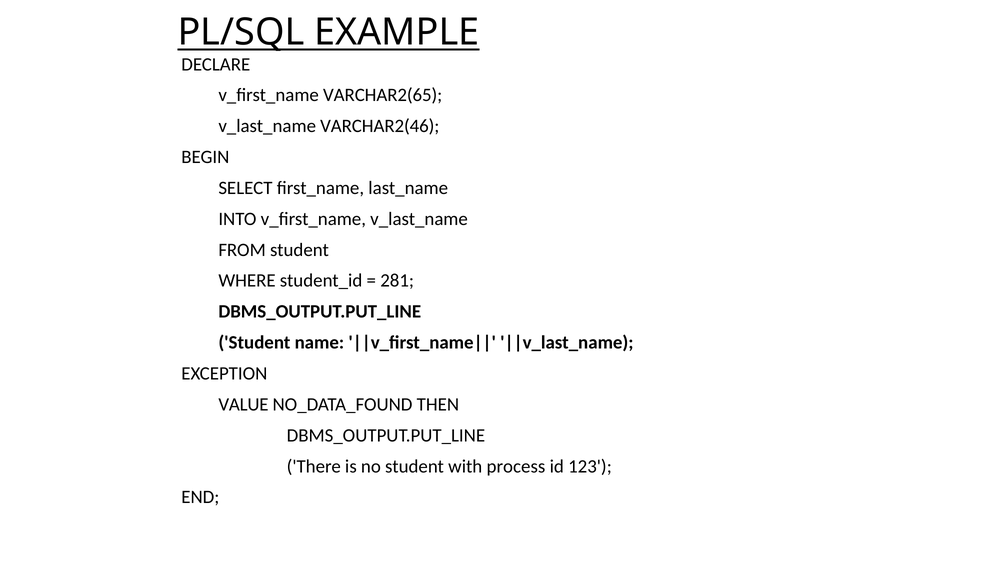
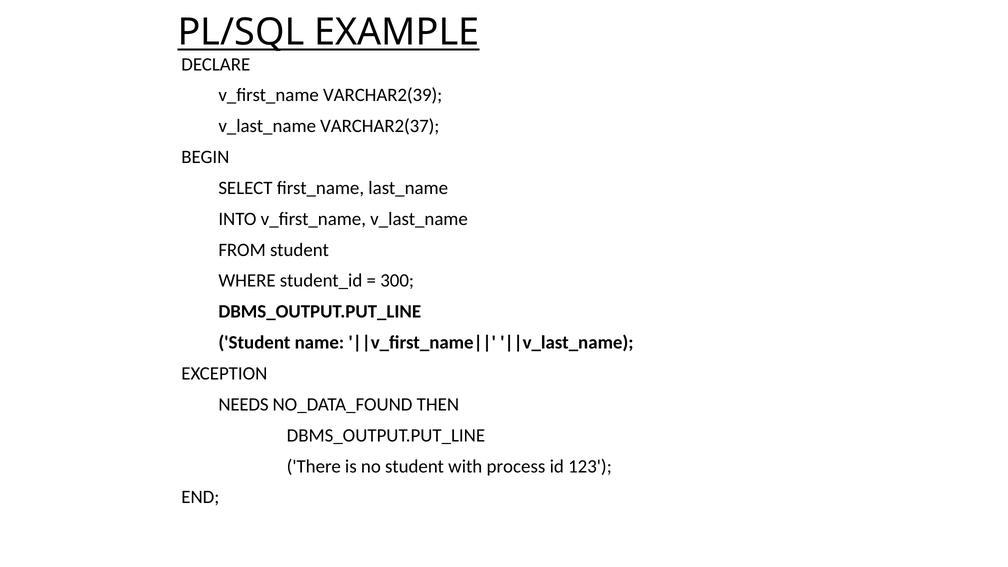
VARCHAR2(65: VARCHAR2(65 -> VARCHAR2(39 (383, 95)
VARCHAR2(46: VARCHAR2(46 -> VARCHAR2(37 (380, 126)
281: 281 -> 300 (397, 281)
VALUE: VALUE -> NEEDS (243, 404)
